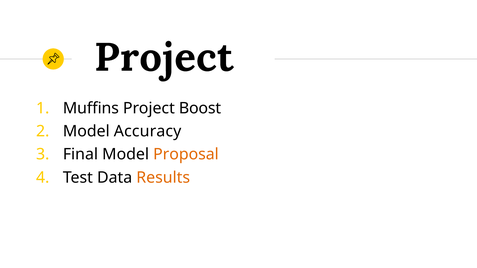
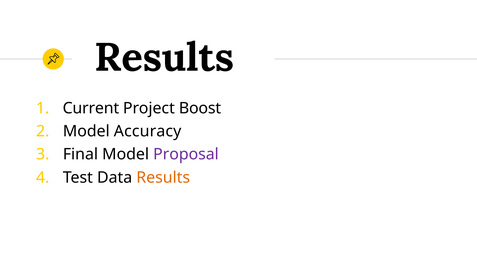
Project: Project -> Results (164, 58)
Muffins: Muffins -> Current (91, 108)
Proposal colour: orange -> purple (186, 155)
